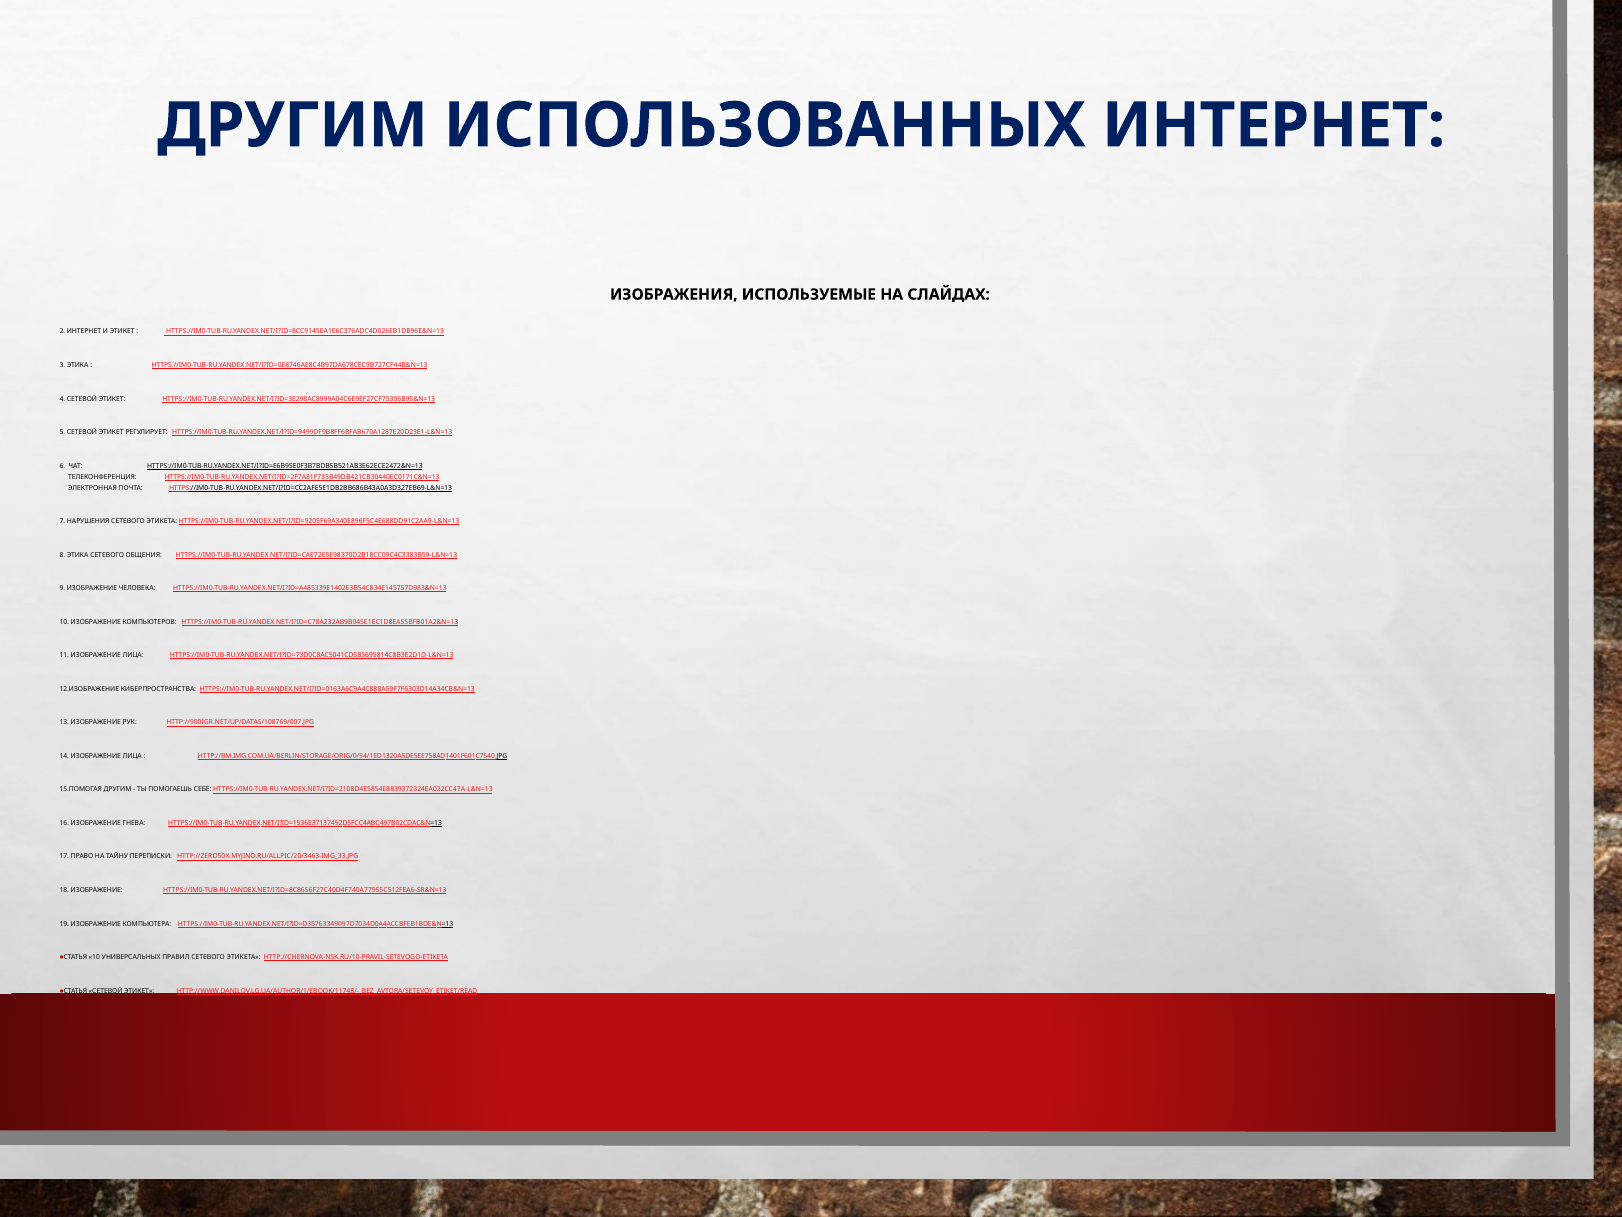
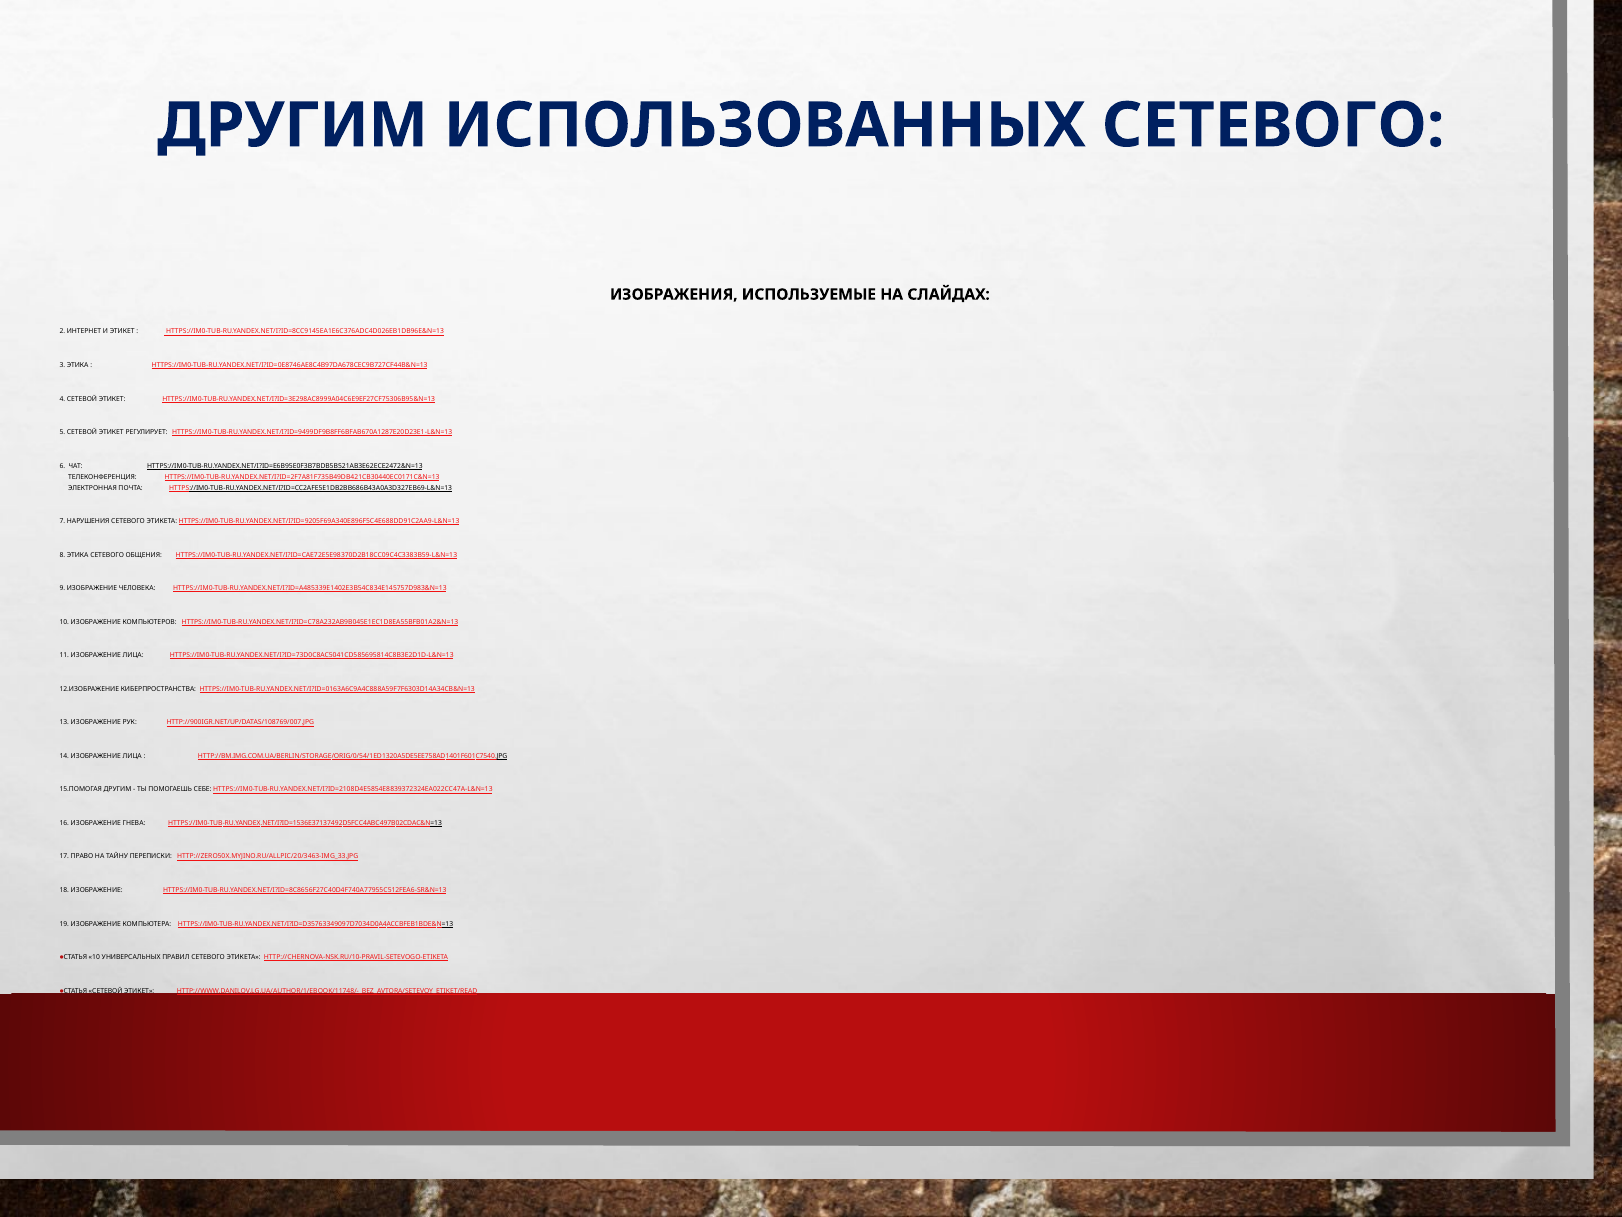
ИСПОЛЬЗОВАННЫХ ИНТЕРНЕТ: ИНТЕРНЕТ -> СЕТЕВОГО (1273, 125)
